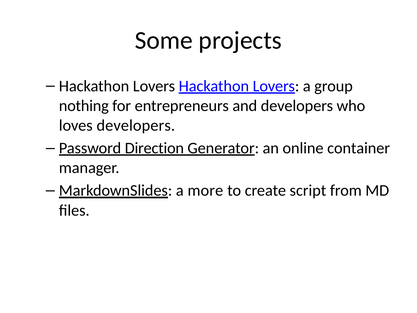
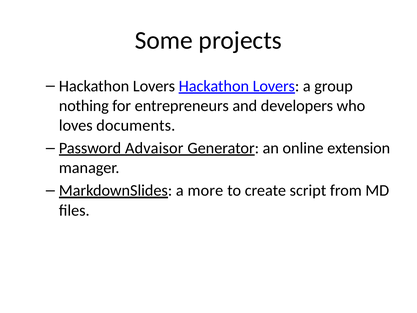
loves developers: developers -> documents (136, 125)
Direction: Direction -> Advaisor (154, 148)
container: container -> extension (359, 148)
